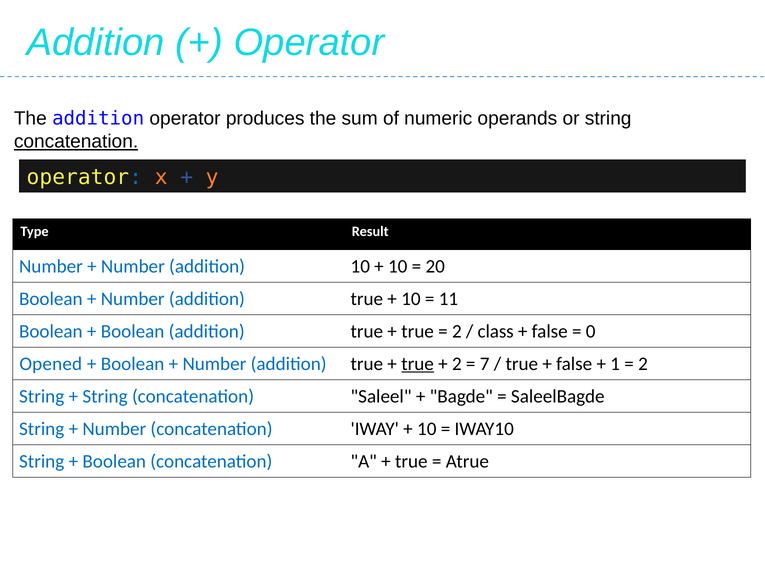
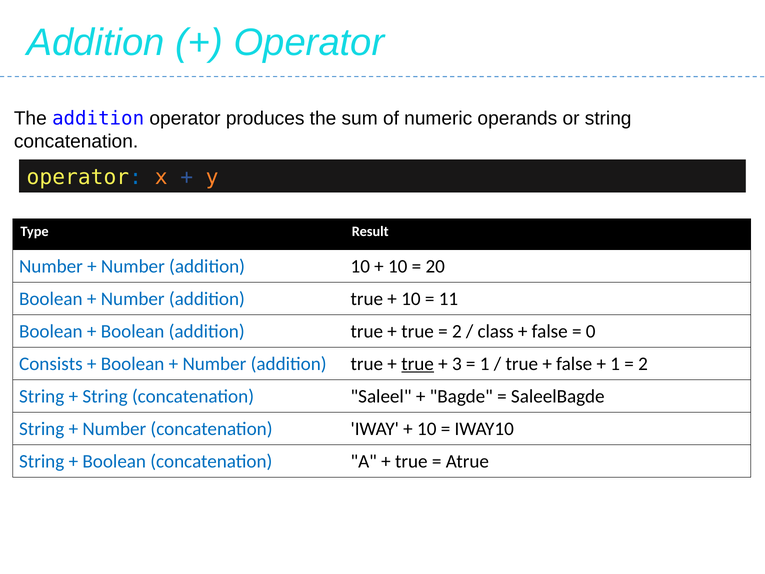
concatenation underline: present -> none (76, 142)
Opened: Opened -> Consists (51, 364)
2: 2 -> 3 (457, 364)
7: 7 -> 1 (485, 364)
